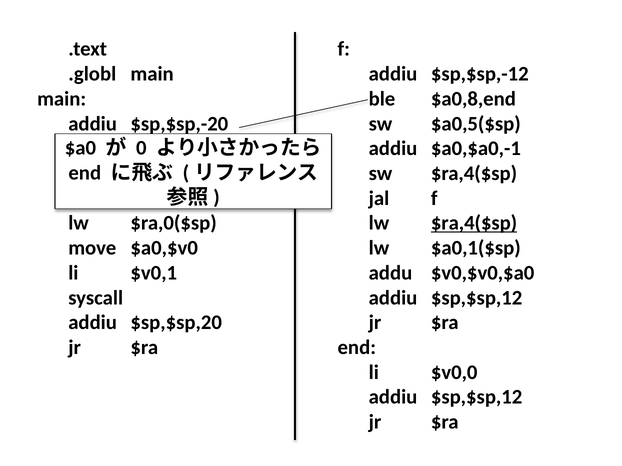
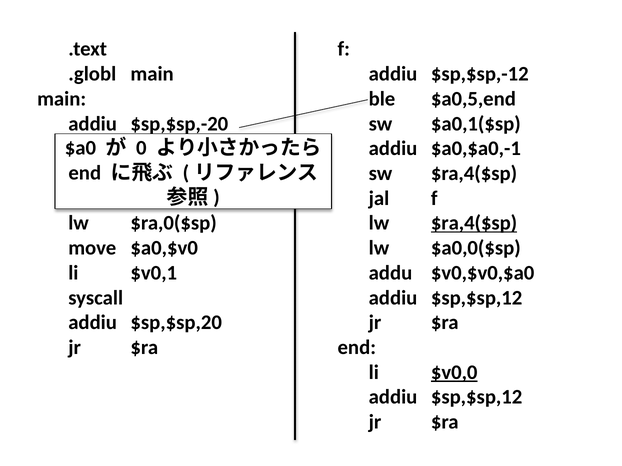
$a0,8,end: $a0,8,end -> $a0,5,end (473, 99)
$a0,5($sp: $a0,5($sp -> $a0,1($sp (476, 124)
$a0,1($sp: $a0,1($sp -> $a0,0($sp (476, 248)
$v0,0 underline: none -> present (454, 373)
